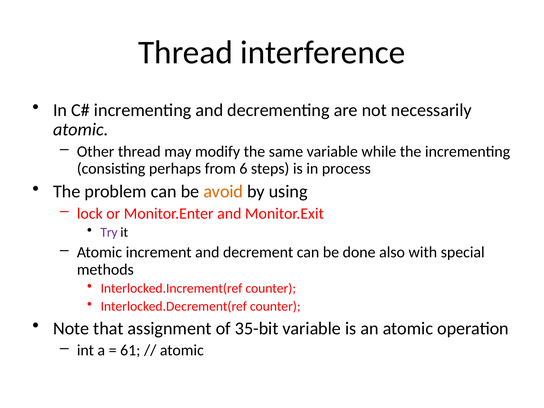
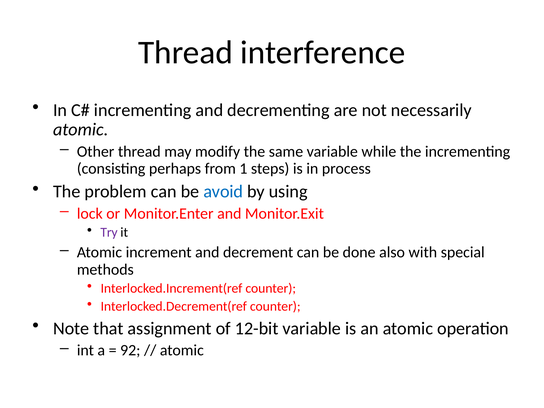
6: 6 -> 1 (243, 169)
avoid colour: orange -> blue (223, 192)
35-bit: 35-bit -> 12-bit (257, 328)
61: 61 -> 92 (130, 350)
